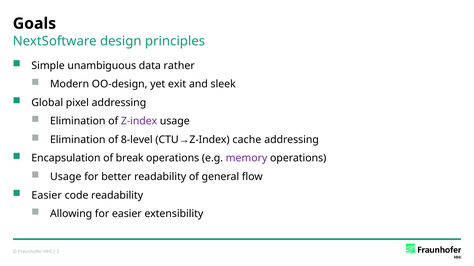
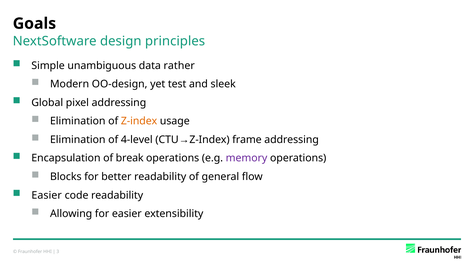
exit: exit -> test (177, 84)
Z-index colour: purple -> orange (139, 121)
8-level: 8-level -> 4-level (137, 140)
cache: cache -> frame (247, 140)
Usage: Usage -> Blocks (66, 177)
